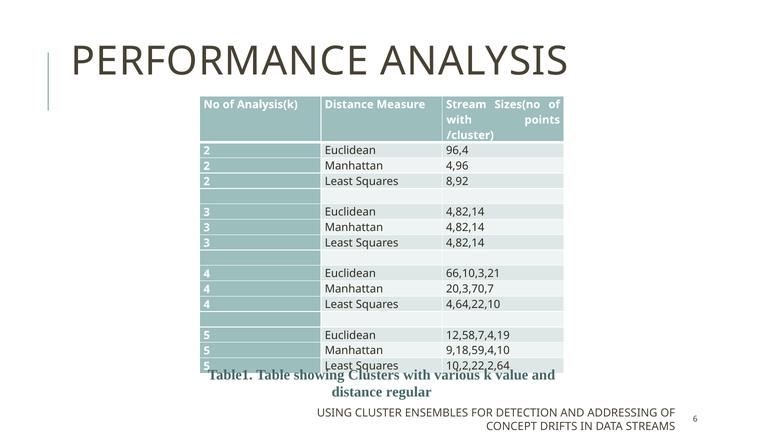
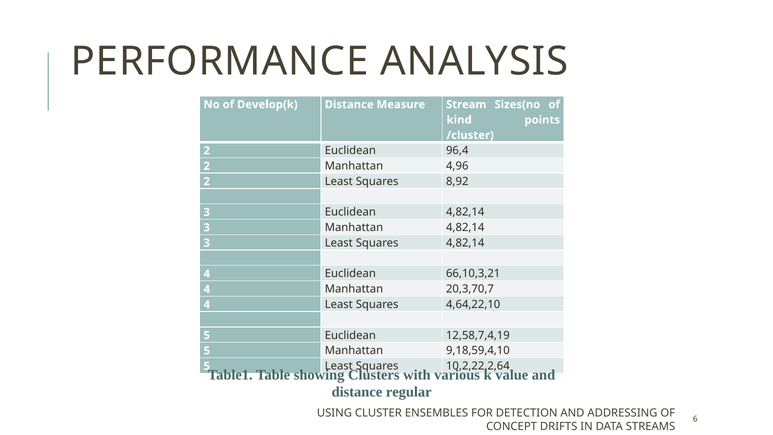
Analysis(k: Analysis(k -> Develop(k (267, 104)
with: with -> kind (459, 120)
